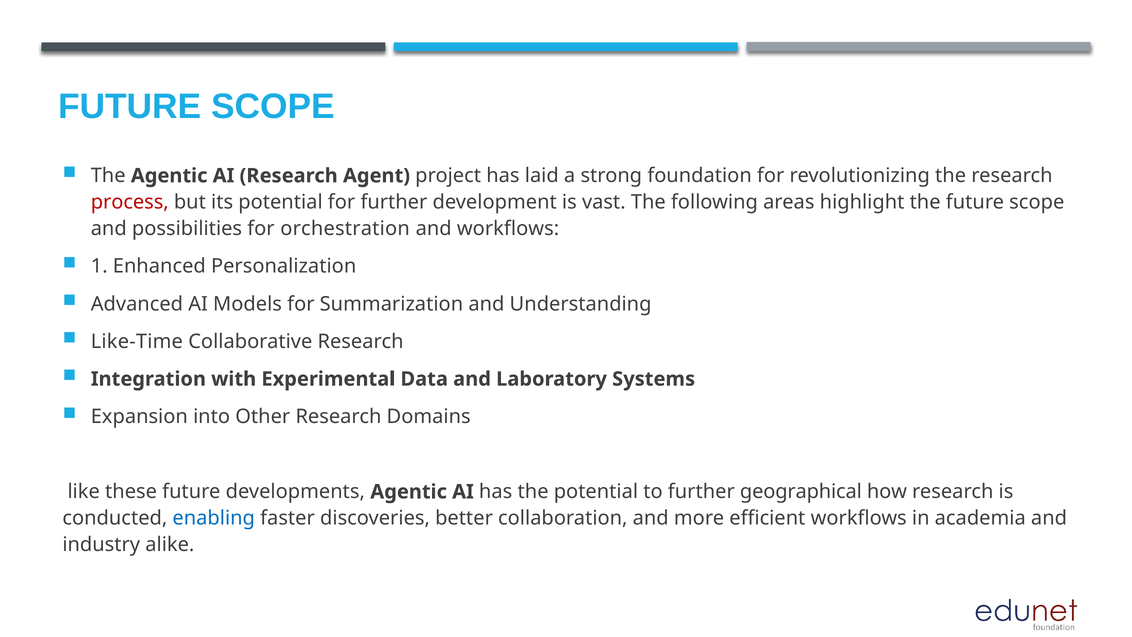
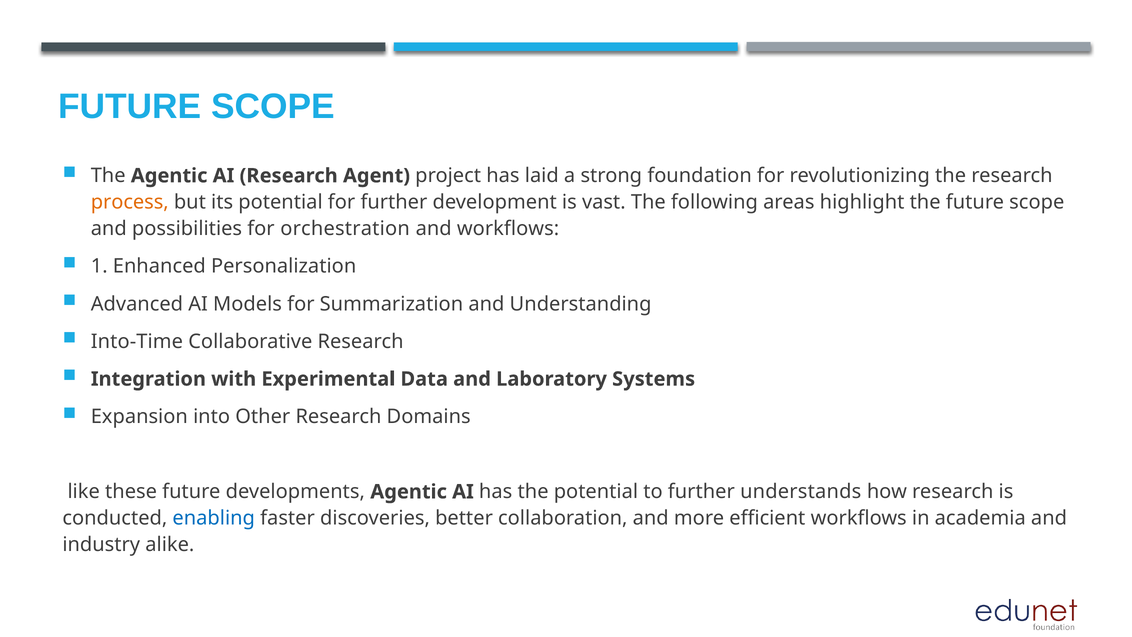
process colour: red -> orange (130, 202)
Like-Time: Like-Time -> Into-Time (137, 341)
geographical: geographical -> understands (801, 492)
